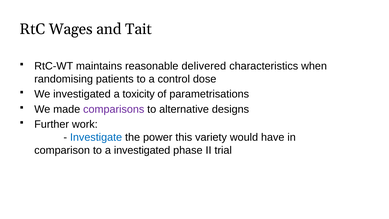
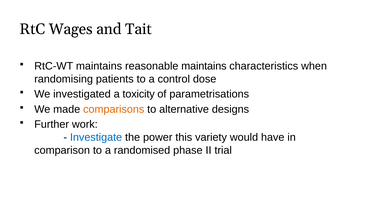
reasonable delivered: delivered -> maintains (204, 66)
comparisons colour: purple -> orange (114, 109)
a investigated: investigated -> randomised (142, 150)
